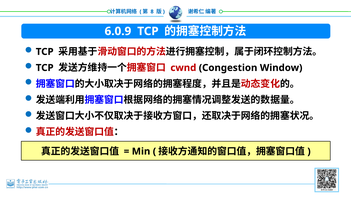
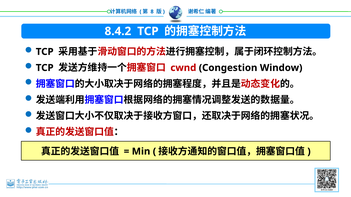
6.0.9: 6.0.9 -> 8.4.2 (118, 31)
